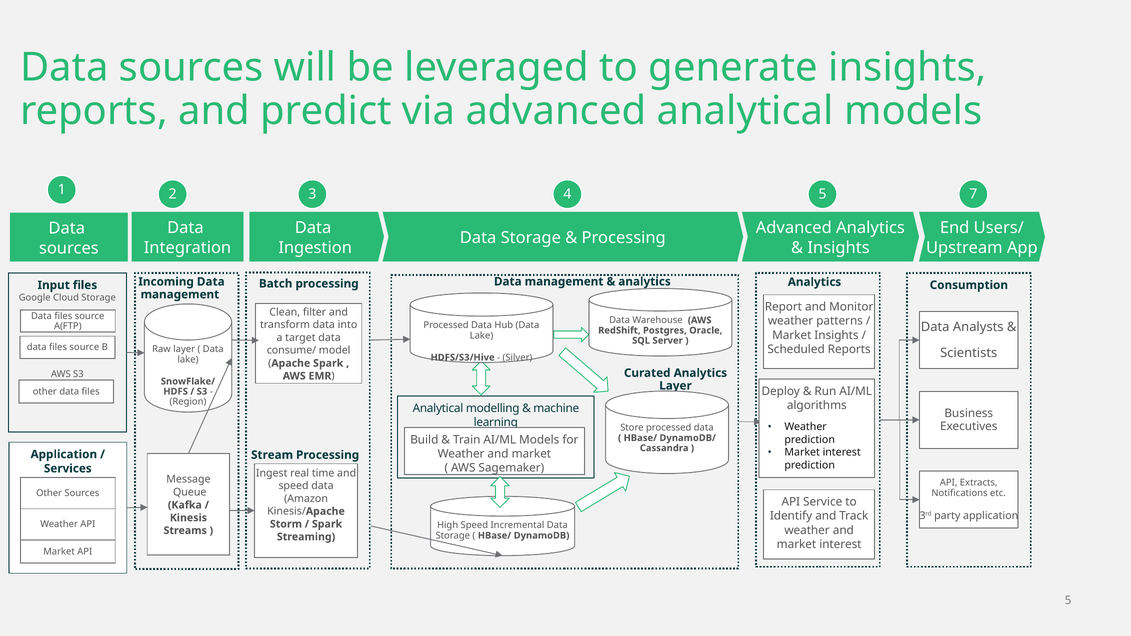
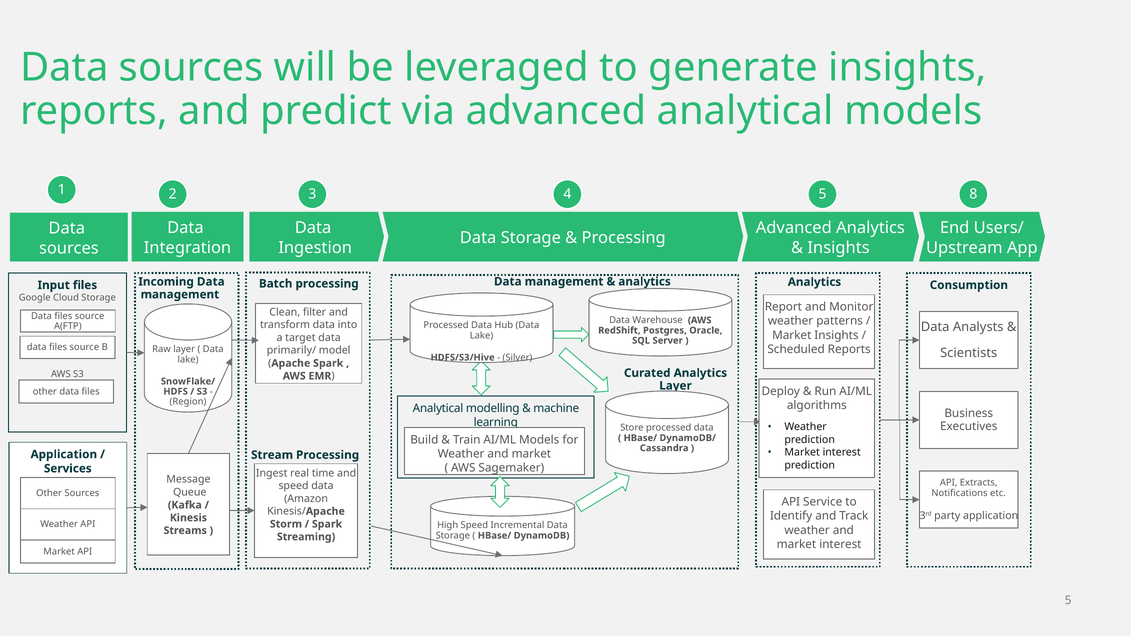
7: 7 -> 8 (973, 194)
consume/: consume/ -> primarily/ (291, 351)
